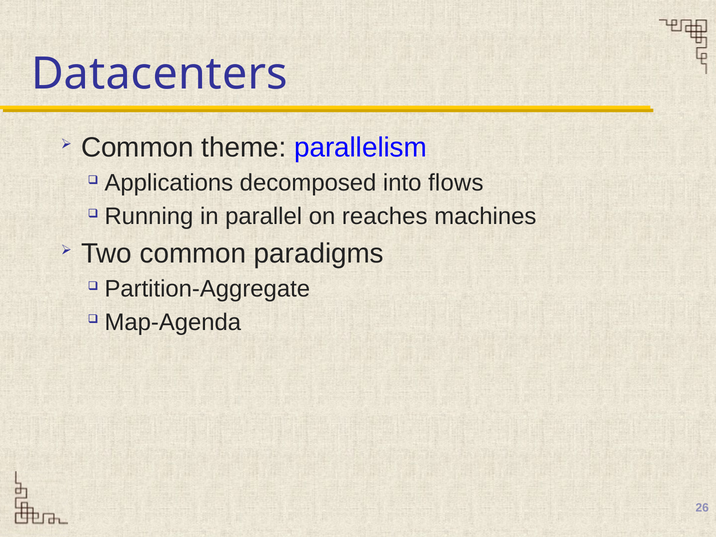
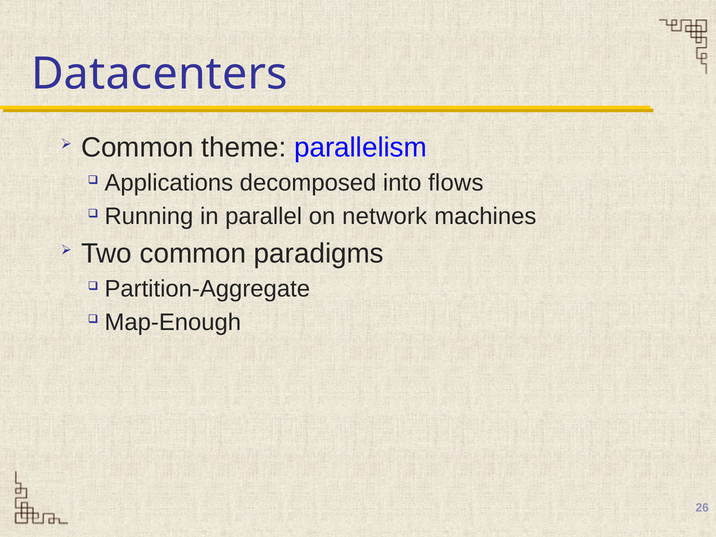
reaches: reaches -> network (385, 217)
Map-Agenda: Map-Agenda -> Map-Enough (173, 322)
